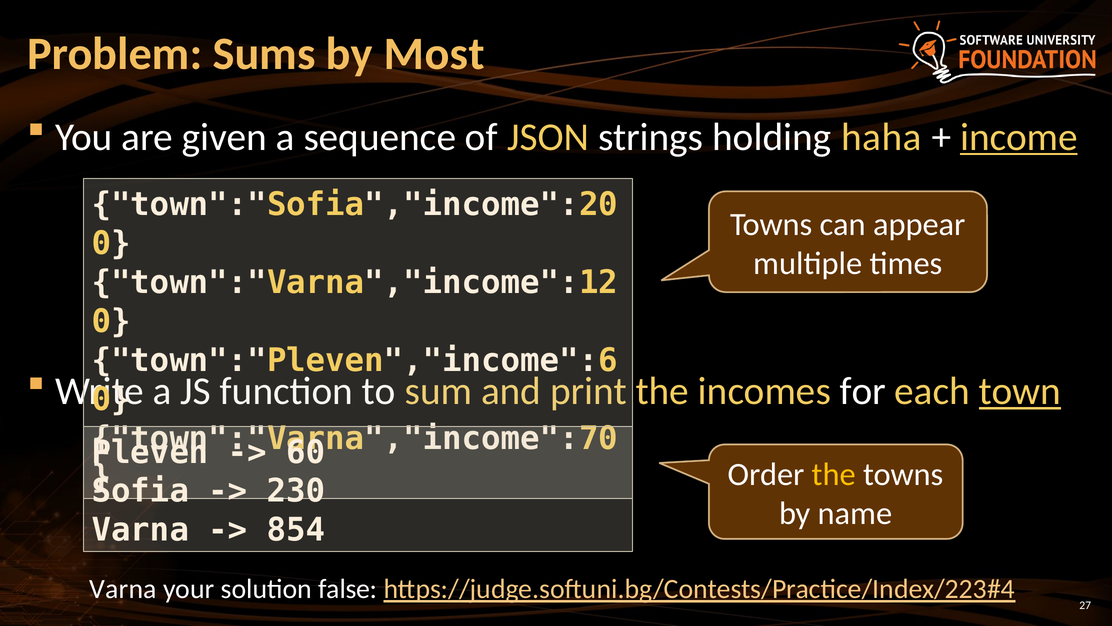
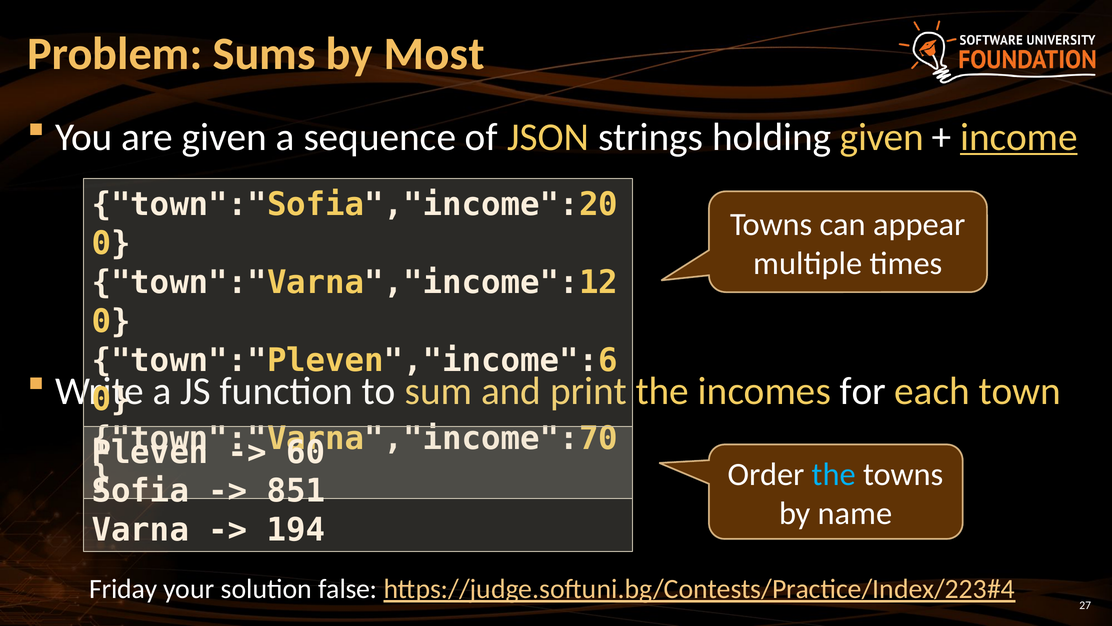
holding haha: haha -> given (882, 137)
town underline: present -> none (1020, 391)
the colour: yellow -> light blue (834, 474)
230: 230 -> 851 (296, 491)
854: 854 -> 194 (296, 530)
Varna: Varna -> Friday (123, 589)
